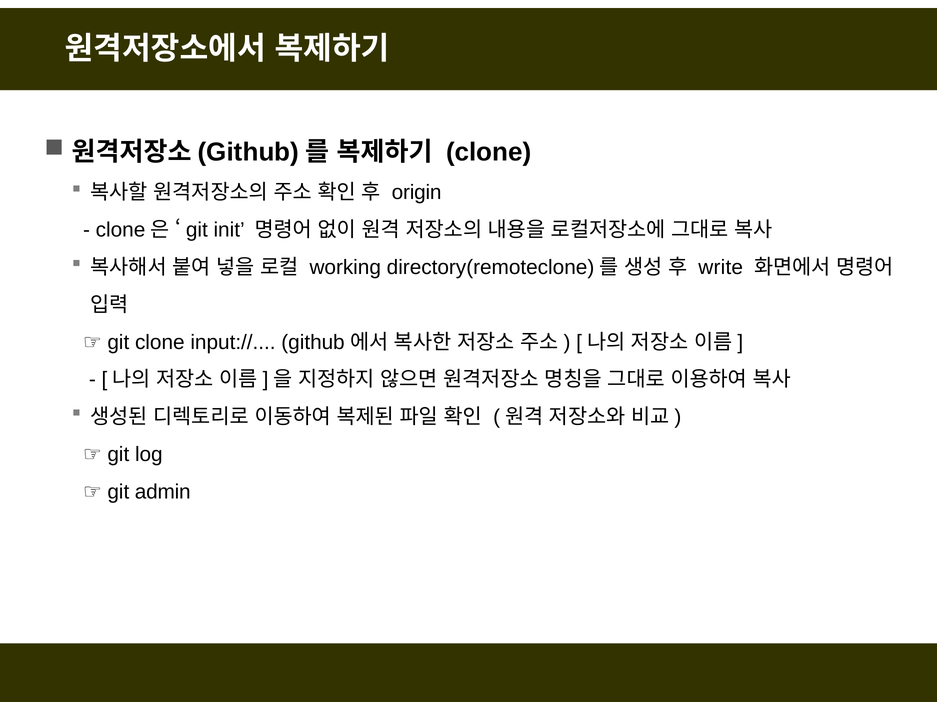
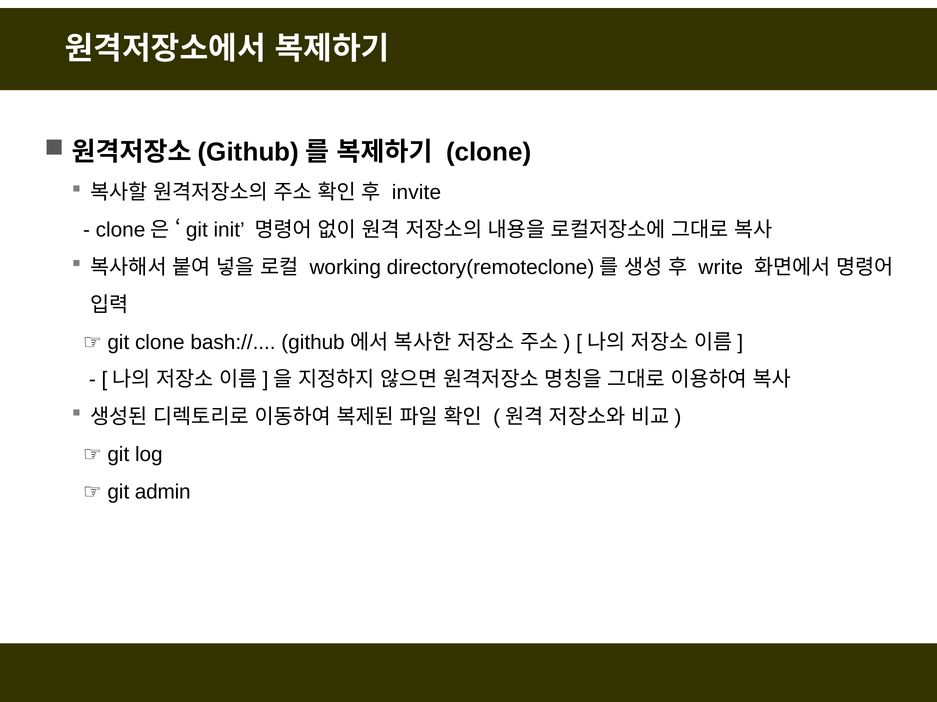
origin: origin -> invite (416, 193)
input://: input:// -> bash:// (233, 343)
